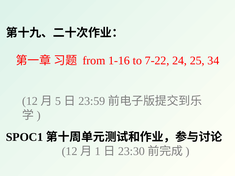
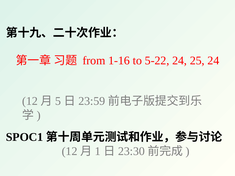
7-22: 7-22 -> 5-22 (157, 61)
25 34: 34 -> 24 (213, 61)
